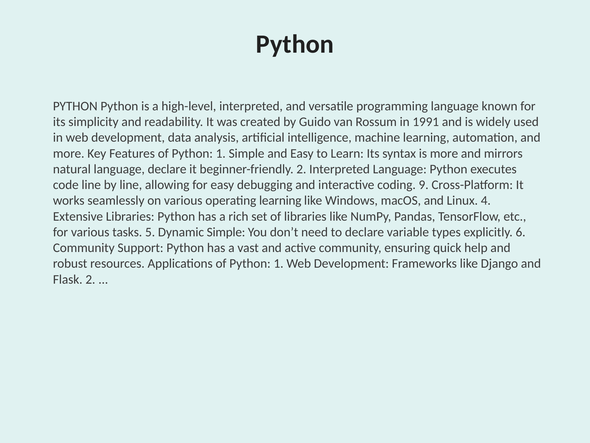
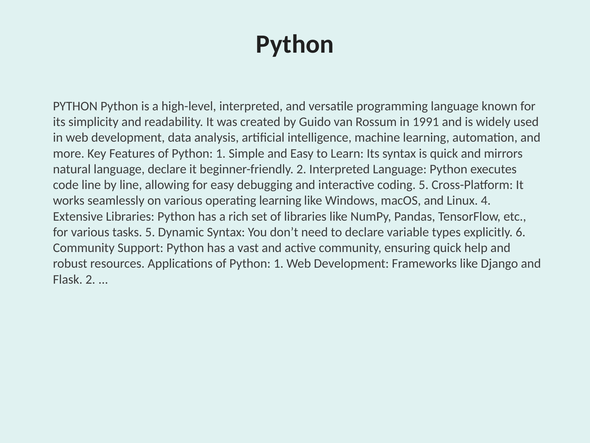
is more: more -> quick (444, 153)
coding 9: 9 -> 5 (424, 185)
Dynamic Simple: Simple -> Syntax (226, 232)
